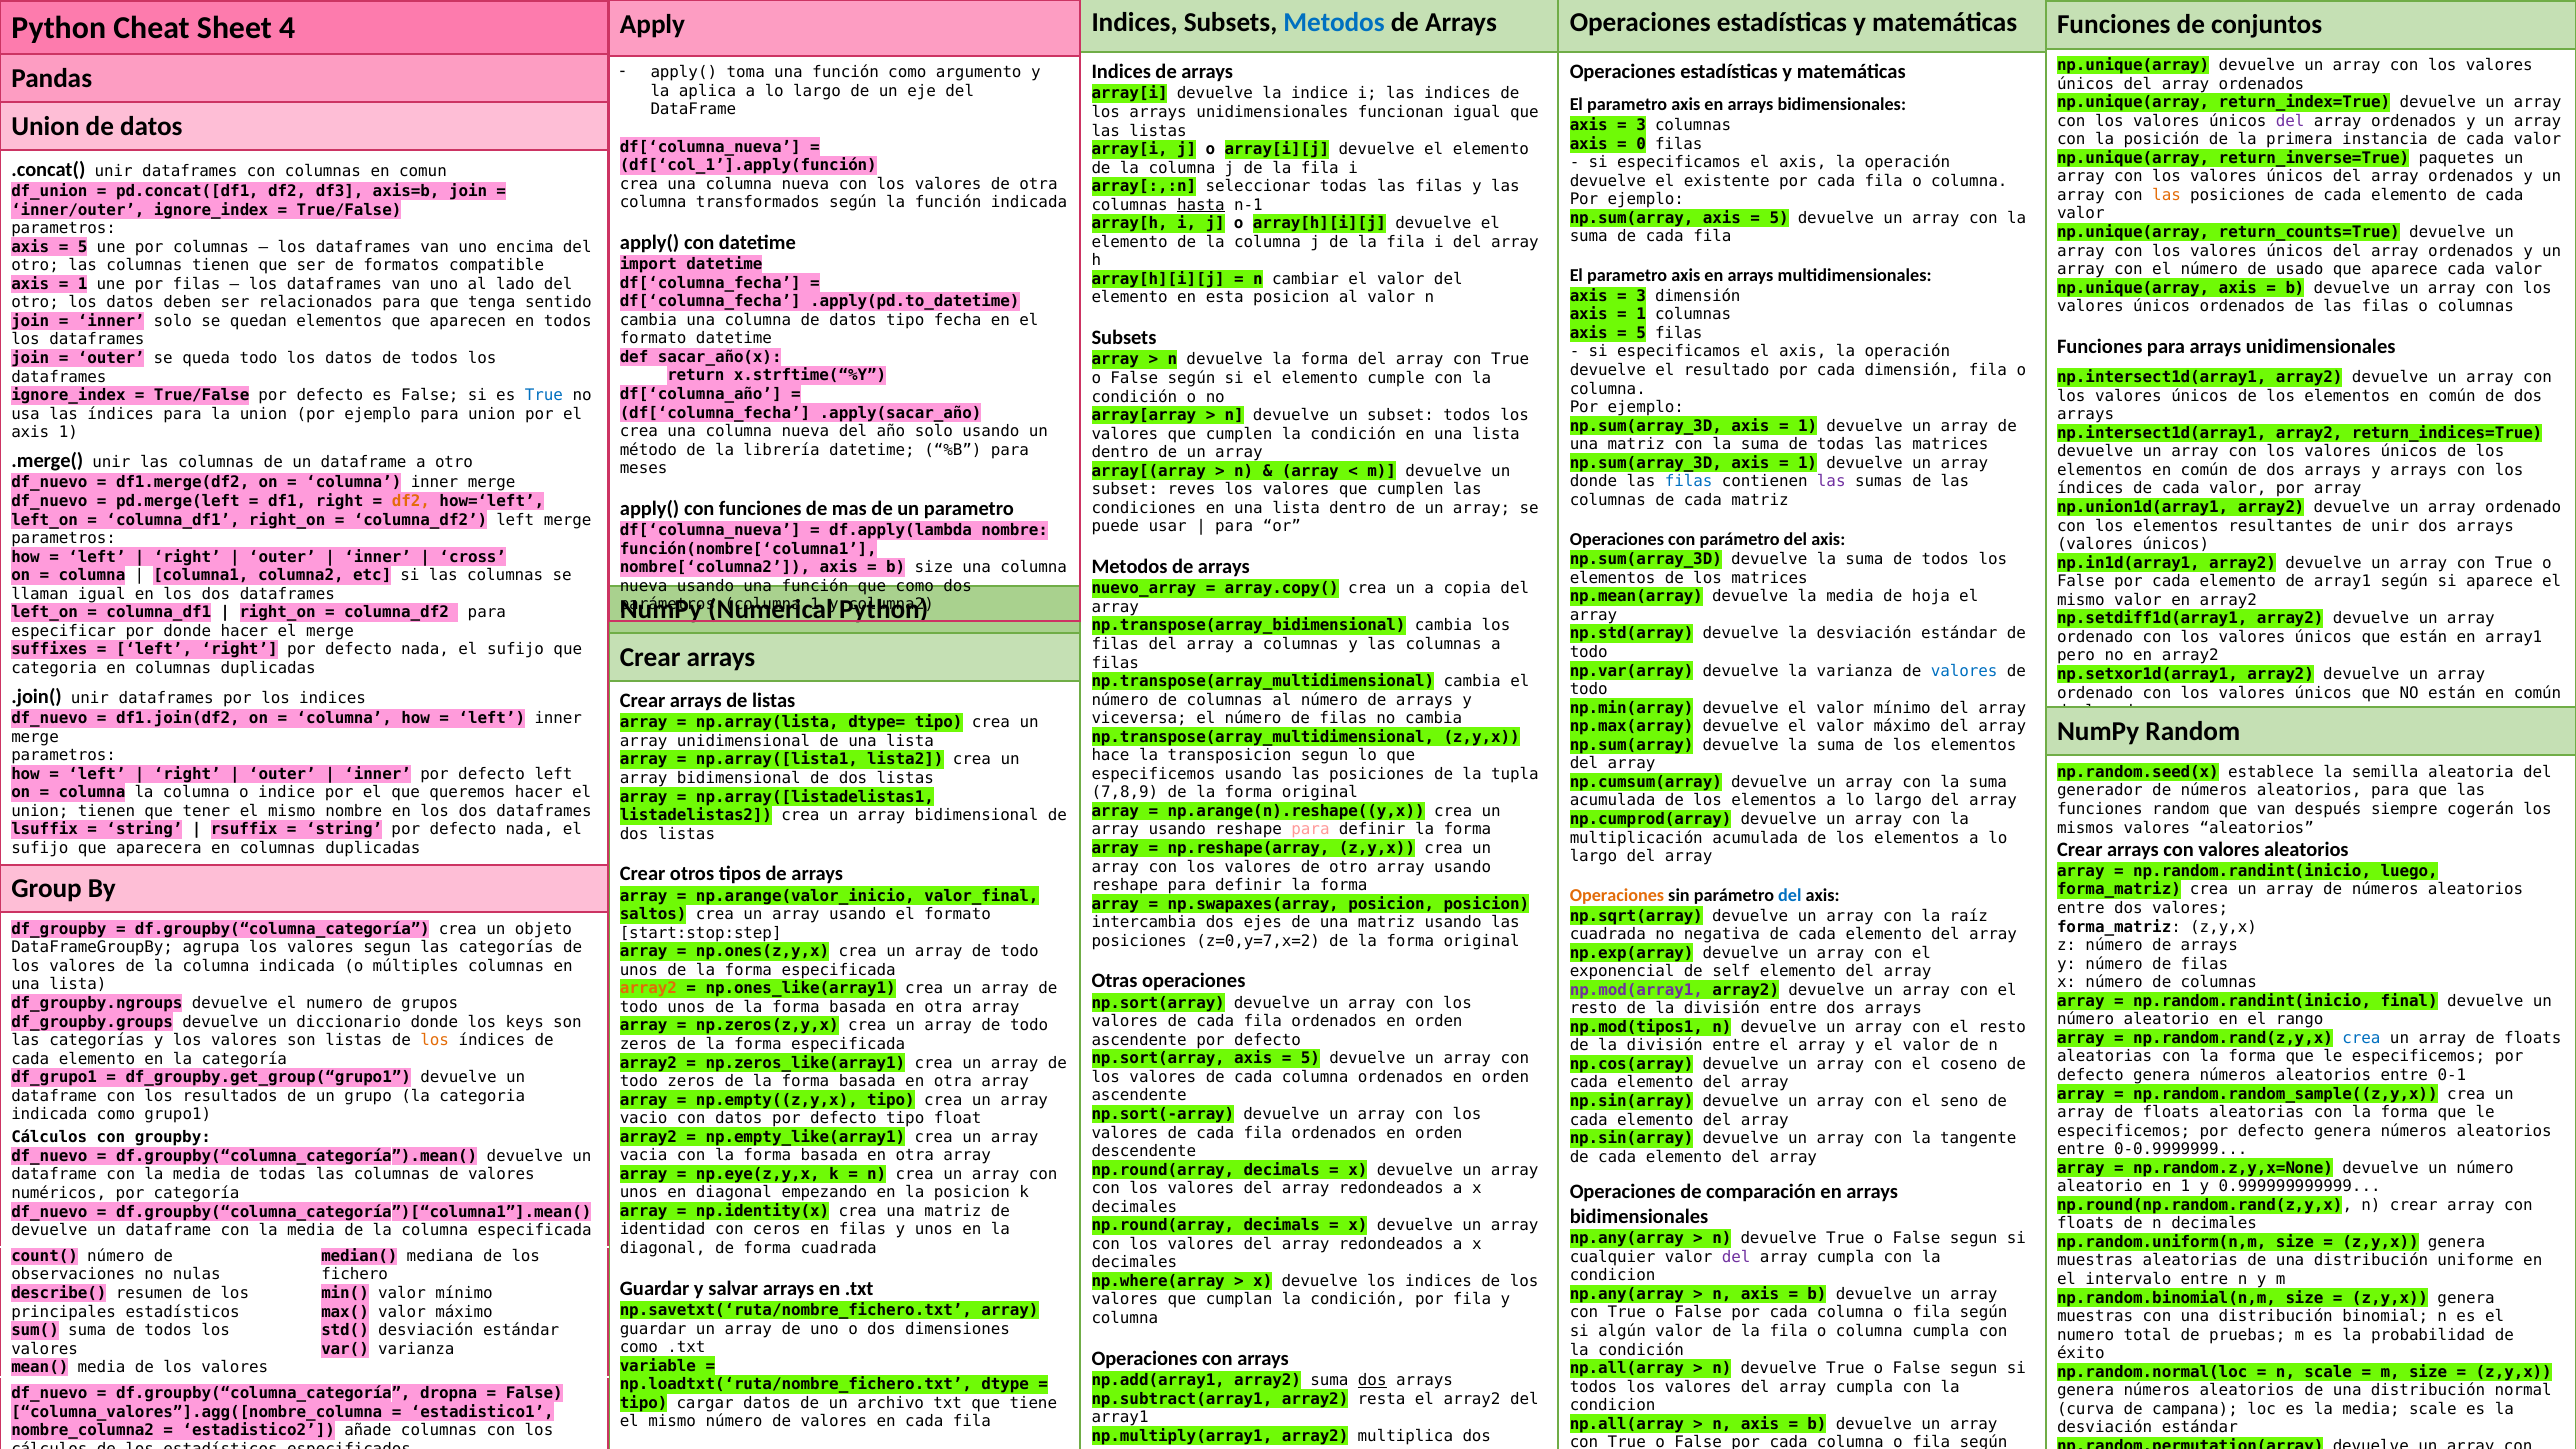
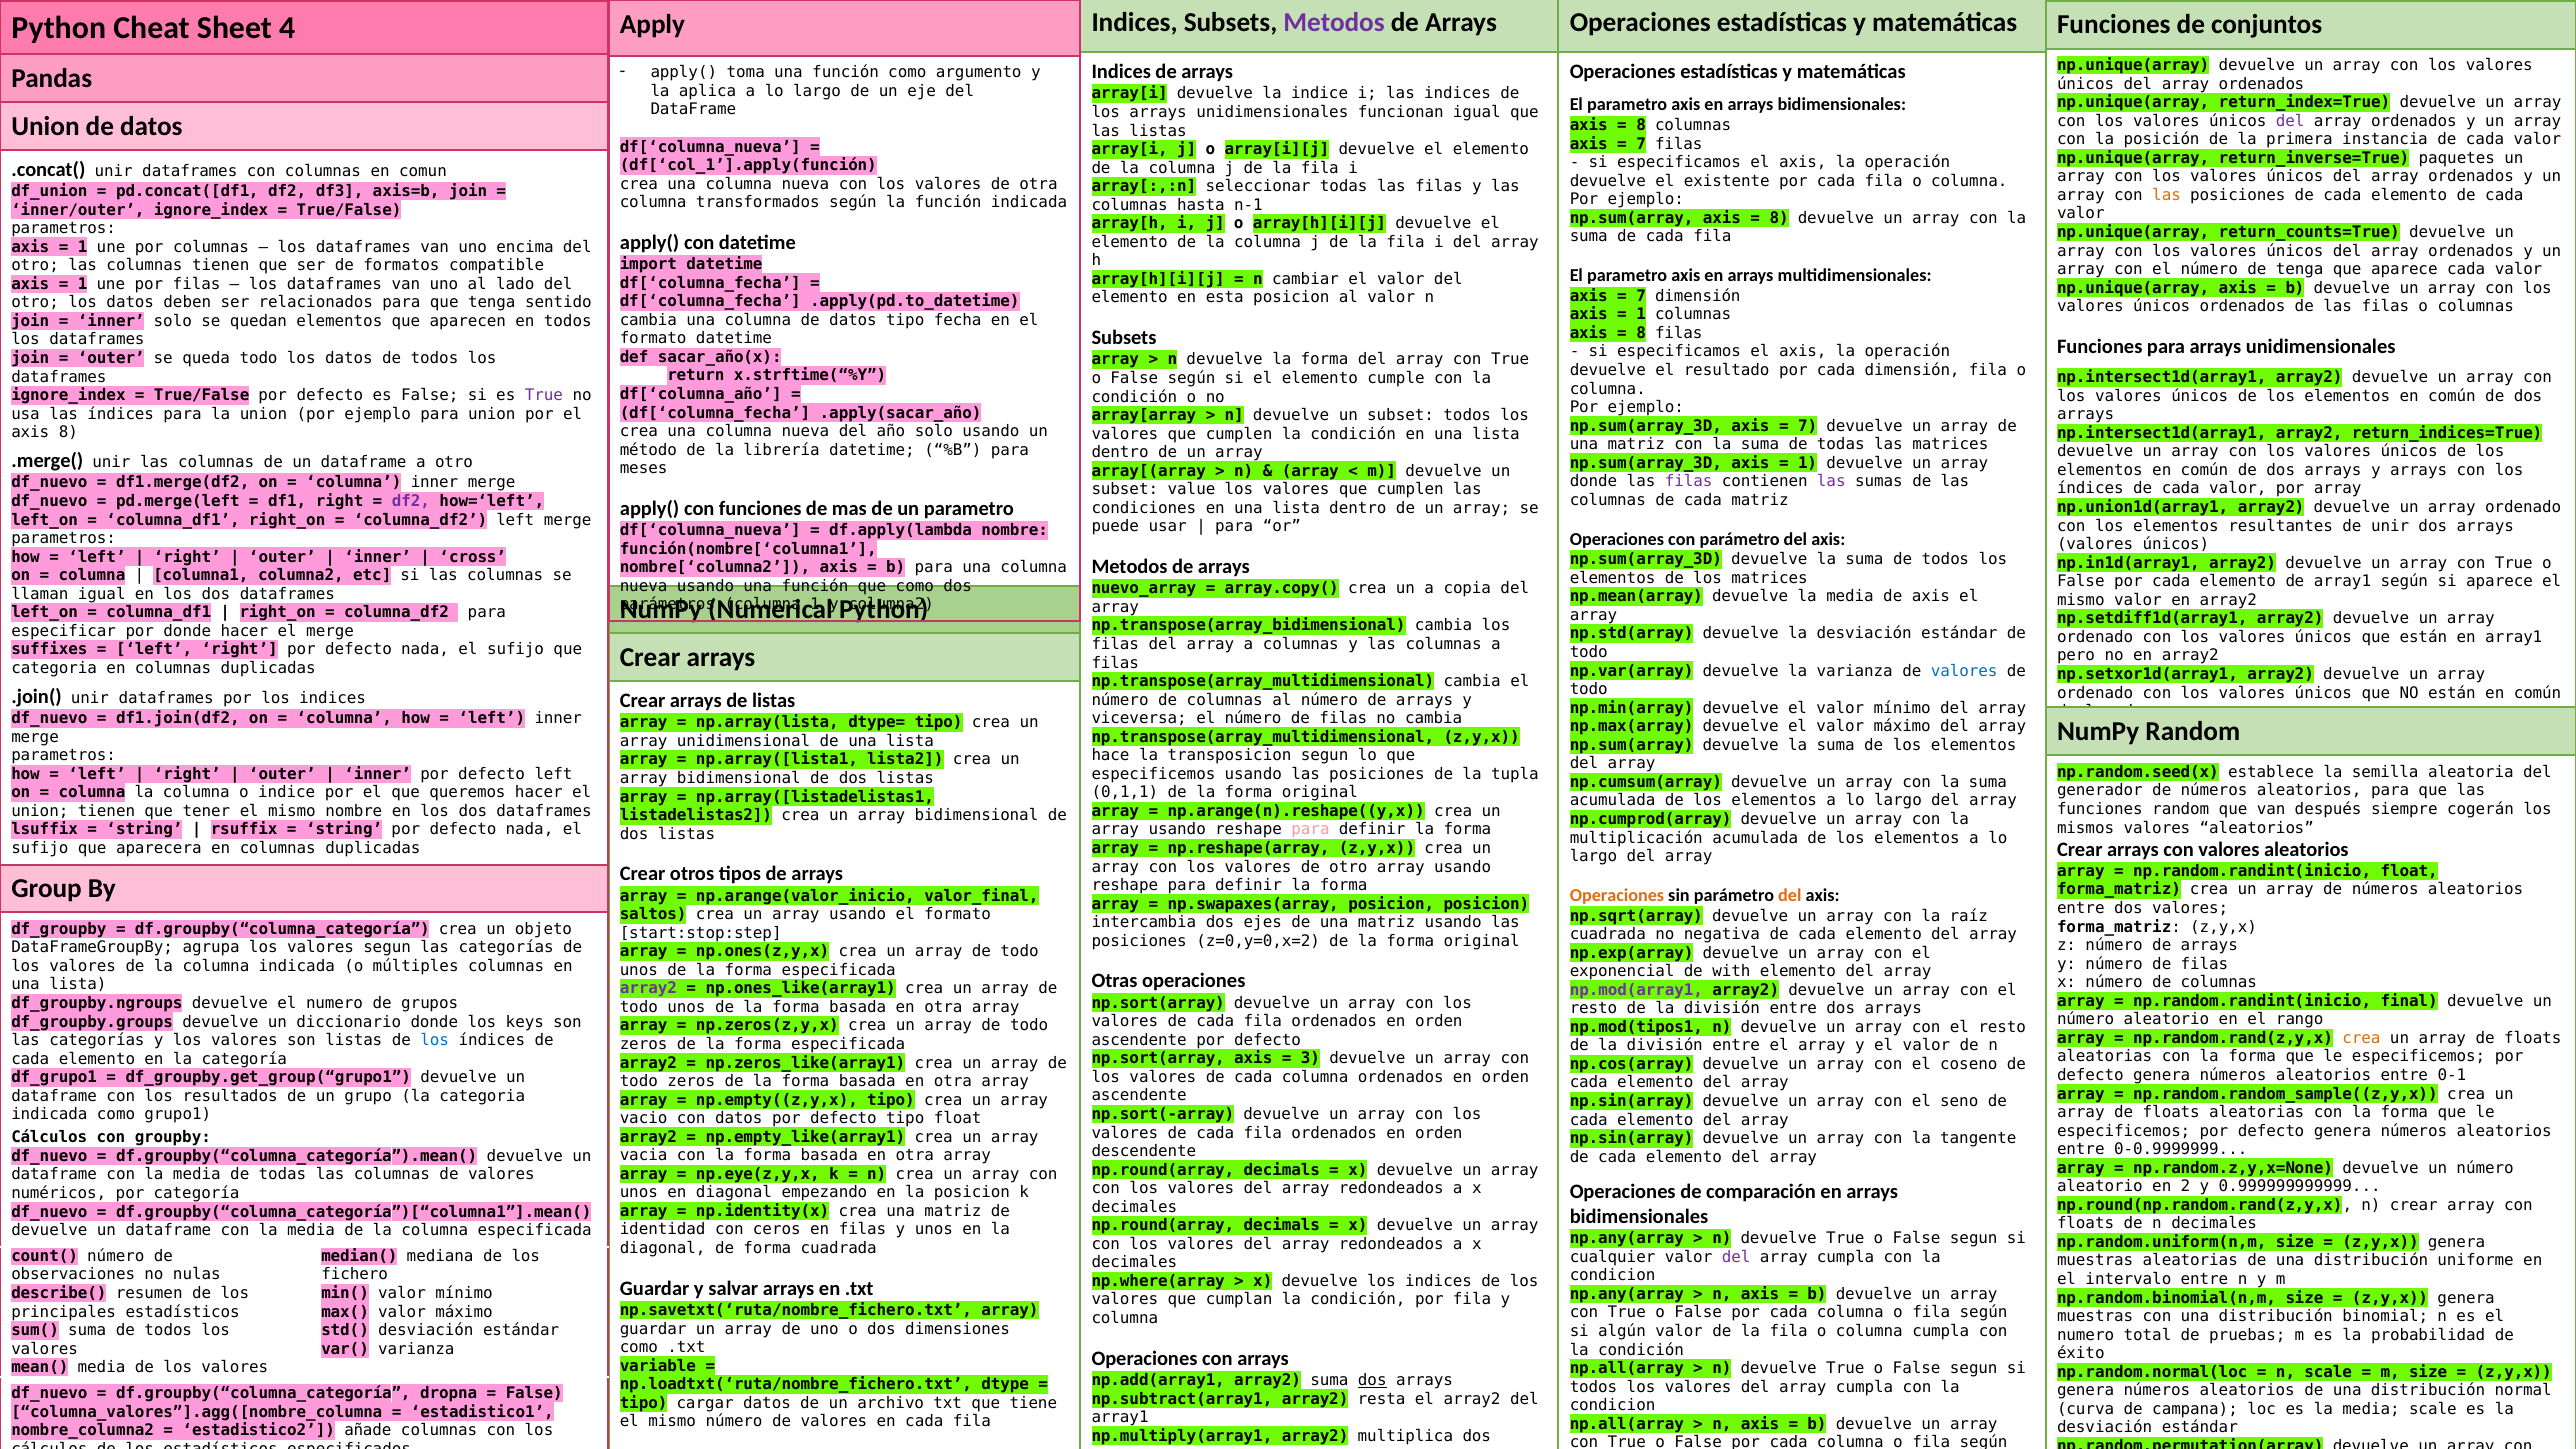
Metodos colour: blue -> purple (1334, 23)
3: 3 -> 8 (1641, 125)
0: 0 -> 7 (1641, 144)
hasta underline: present -> none (1201, 205)
5: 5 -> 8 (1779, 218)
5: 5 -> 1 (83, 247)
de usado: usado -> tenga (2300, 269)
3: 3 -> 7 (1641, 296)
5: 5 -> 8 (1641, 333)
True colour: blue -> purple (544, 395)
1: 1 -> 7 (1808, 426)
axis 1: 1 -> 8 (68, 432)
filas colour: blue -> purple (1689, 481)
reves: reves -> value (1192, 489)
df2 colour: orange -> purple (411, 501)
b size: size -> para (934, 567)
de hoja: hoja -> axis (1931, 597)
7,8,9: 7,8,9 -> 0,1,1 (1125, 793)
np.random.randint(inicio luego: luego -> float (2409, 871)
del colour: blue -> orange (1790, 895)
z=0,y=7,x=2: z=0,y=7,x=2 -> z=0,y=0,x=2 (1258, 941)
self: self -> with (1731, 971)
array2 colour: orange -> purple (649, 988)
crea colour: blue -> orange (2361, 1038)
los colour: orange -> blue (435, 1040)
5: 5 -> 3 (1310, 1058)
en 1: 1 -> 2 (2185, 1186)
